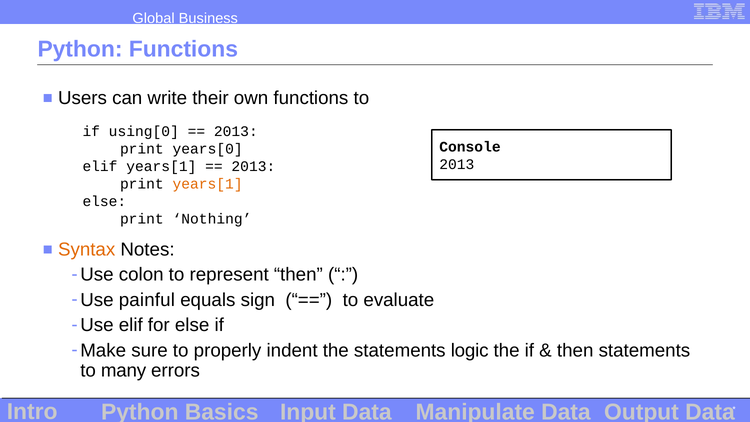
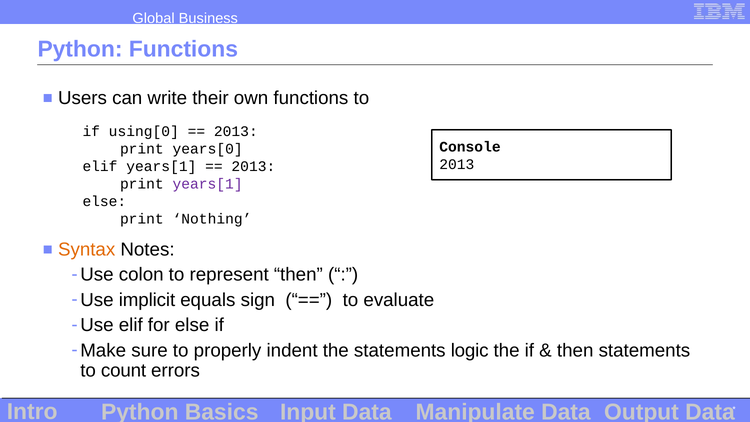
years[1 colour: orange -> purple (208, 184)
painful: painful -> implicit (147, 300)
many: many -> count (124, 371)
